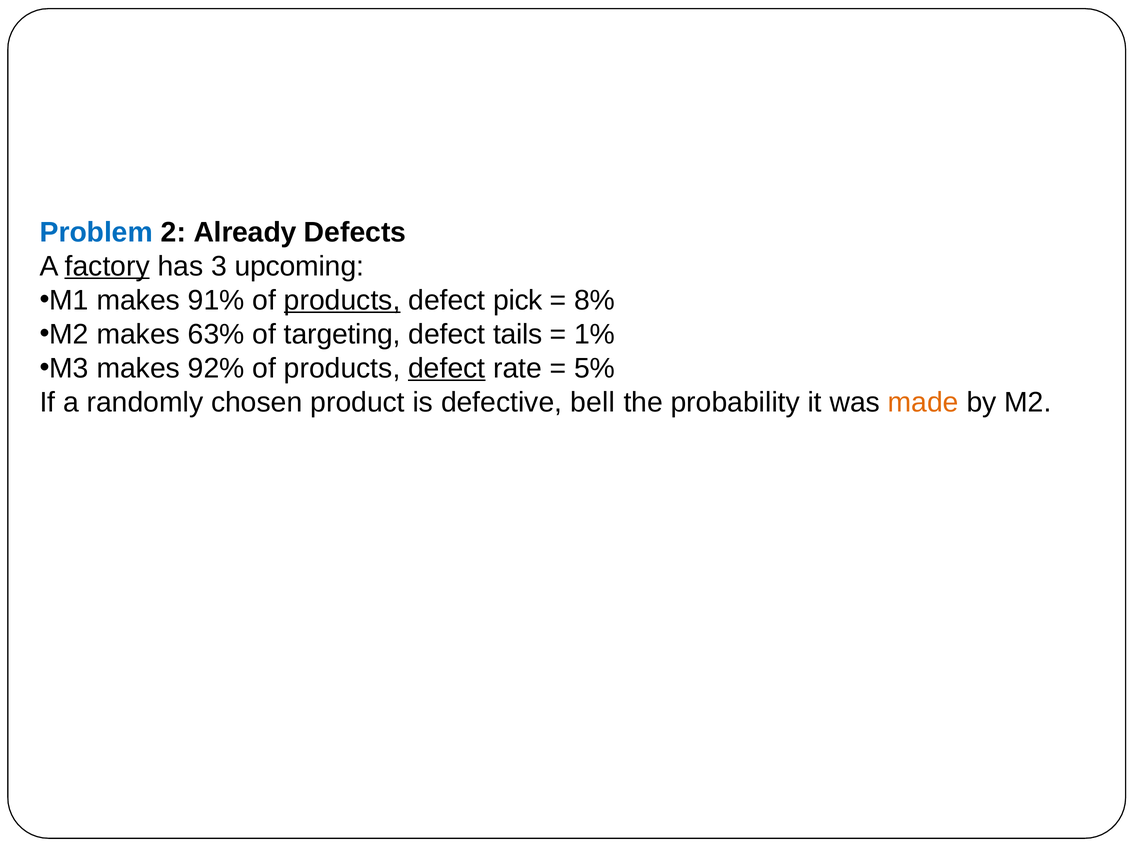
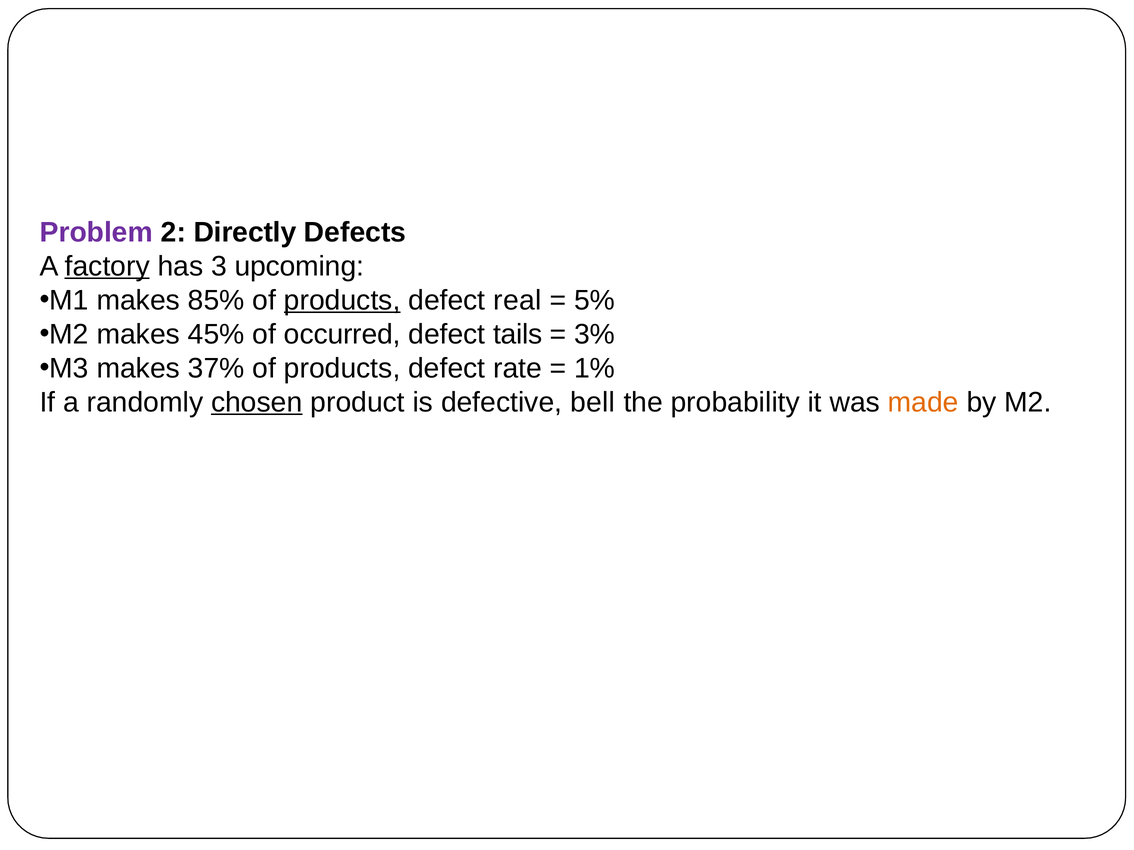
Problem colour: blue -> purple (96, 232)
Already: Already -> Directly (245, 232)
91%: 91% -> 85% (216, 300)
pick: pick -> real (518, 300)
8%: 8% -> 5% (595, 300)
63%: 63% -> 45% (216, 334)
targeting: targeting -> occurred (342, 334)
1%: 1% -> 3% (595, 334)
92%: 92% -> 37% (216, 368)
defect underline: present -> none (447, 368)
5%: 5% -> 1% (595, 368)
chosen underline: none -> present (257, 402)
